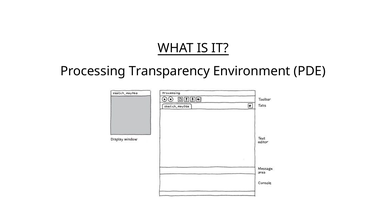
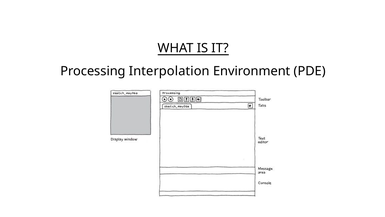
Transparency: Transparency -> Interpolation (169, 71)
